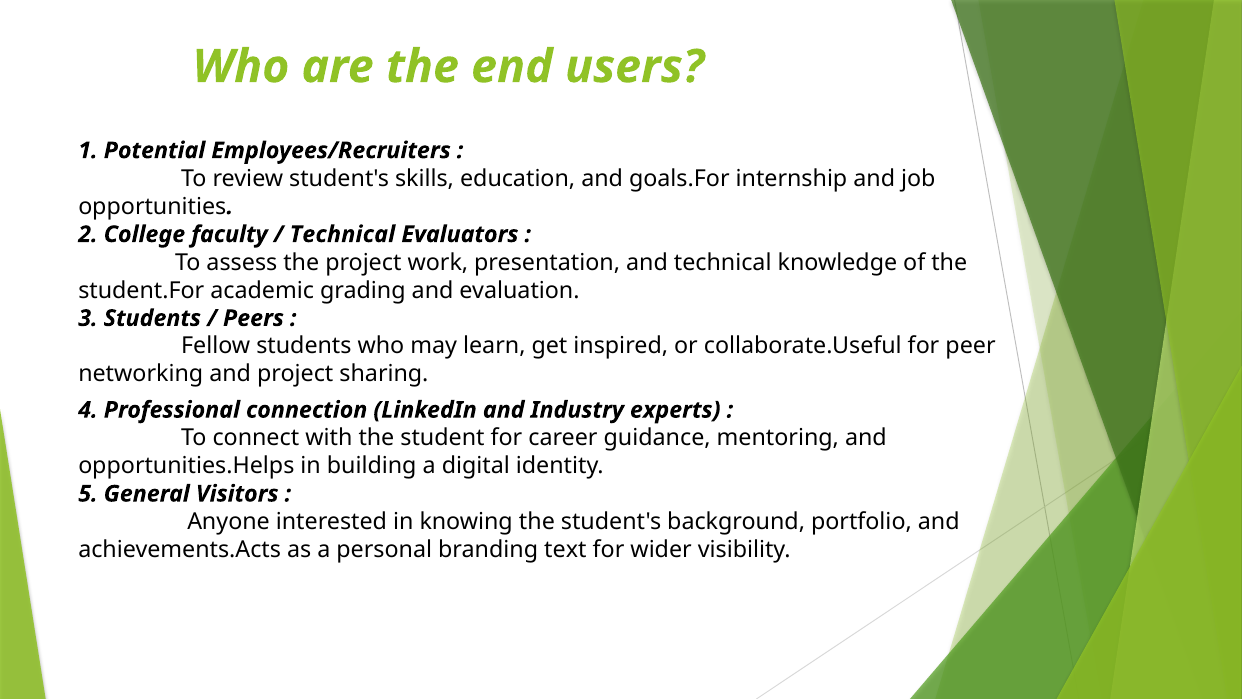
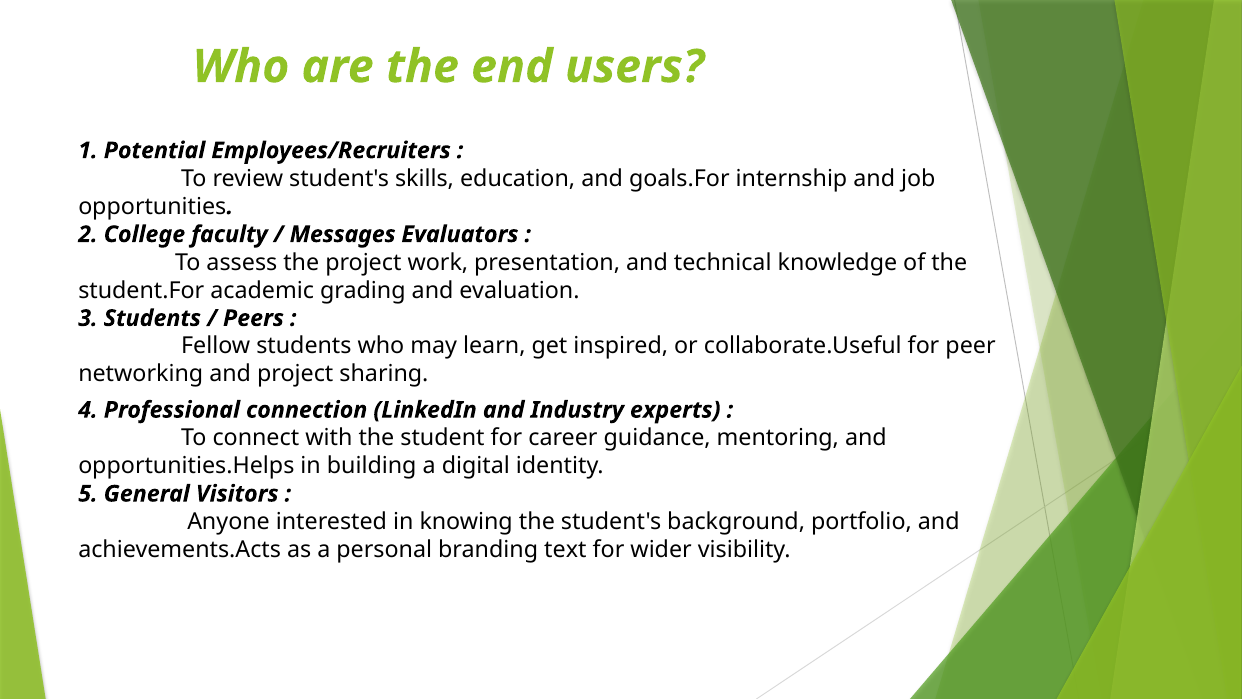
Technical: Technical -> Messages (343, 234)
